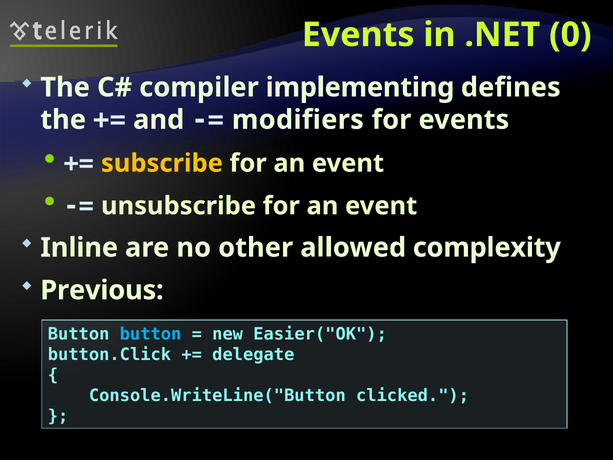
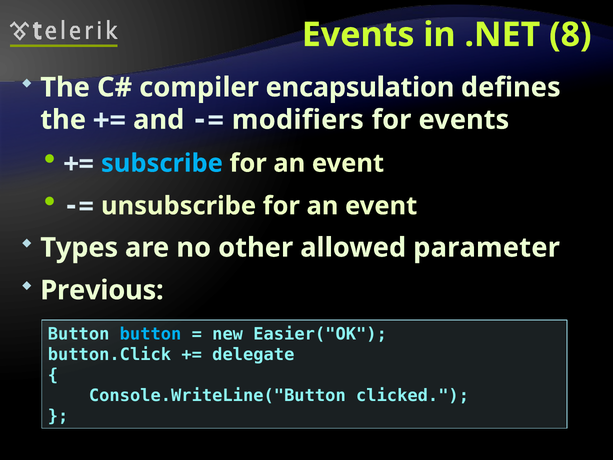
0: 0 -> 8 (570, 35)
implementing: implementing -> encapsulation (360, 87)
subscribe colour: yellow -> light blue (162, 163)
Inline: Inline -> Types (79, 248)
complexity: complexity -> parameter (487, 248)
